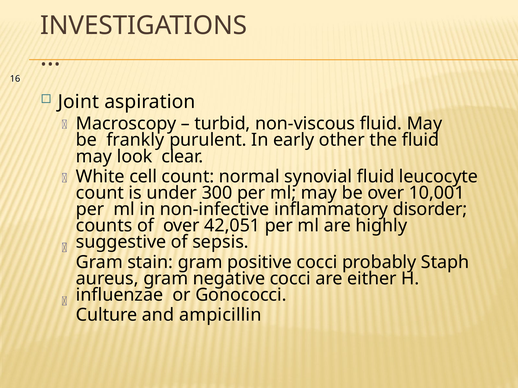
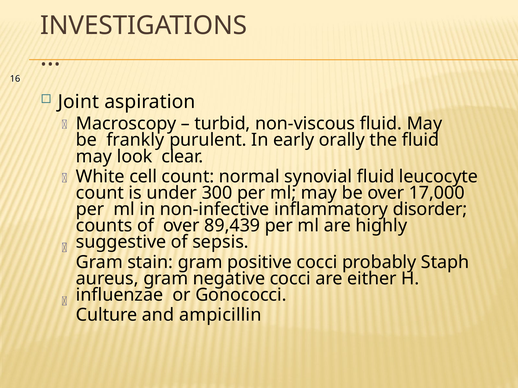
other: other -> orally (342, 140)
10,001: 10,001 -> 17,000 (437, 193)
42,051: 42,051 -> 89,439 (232, 226)
